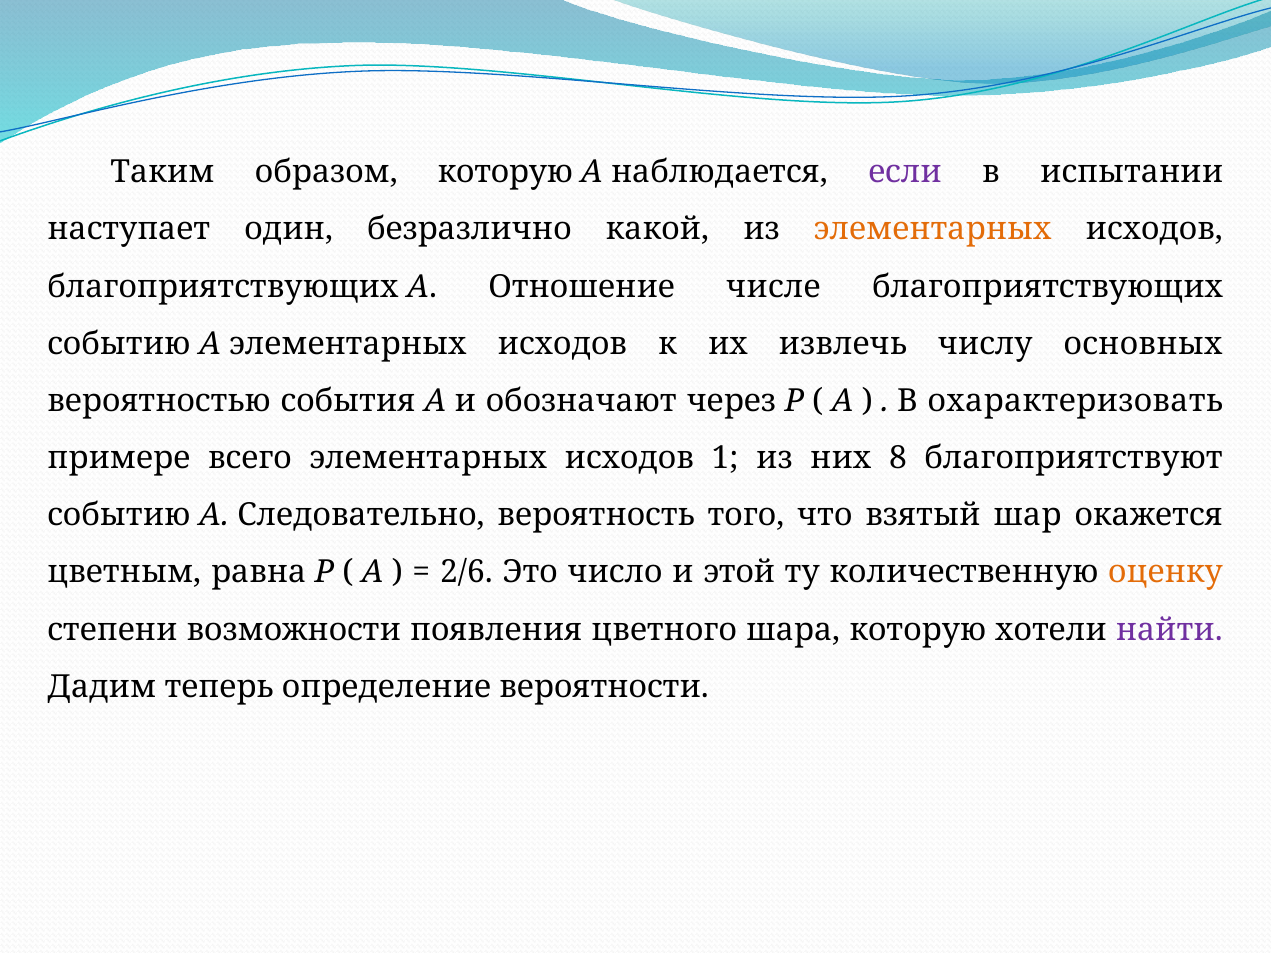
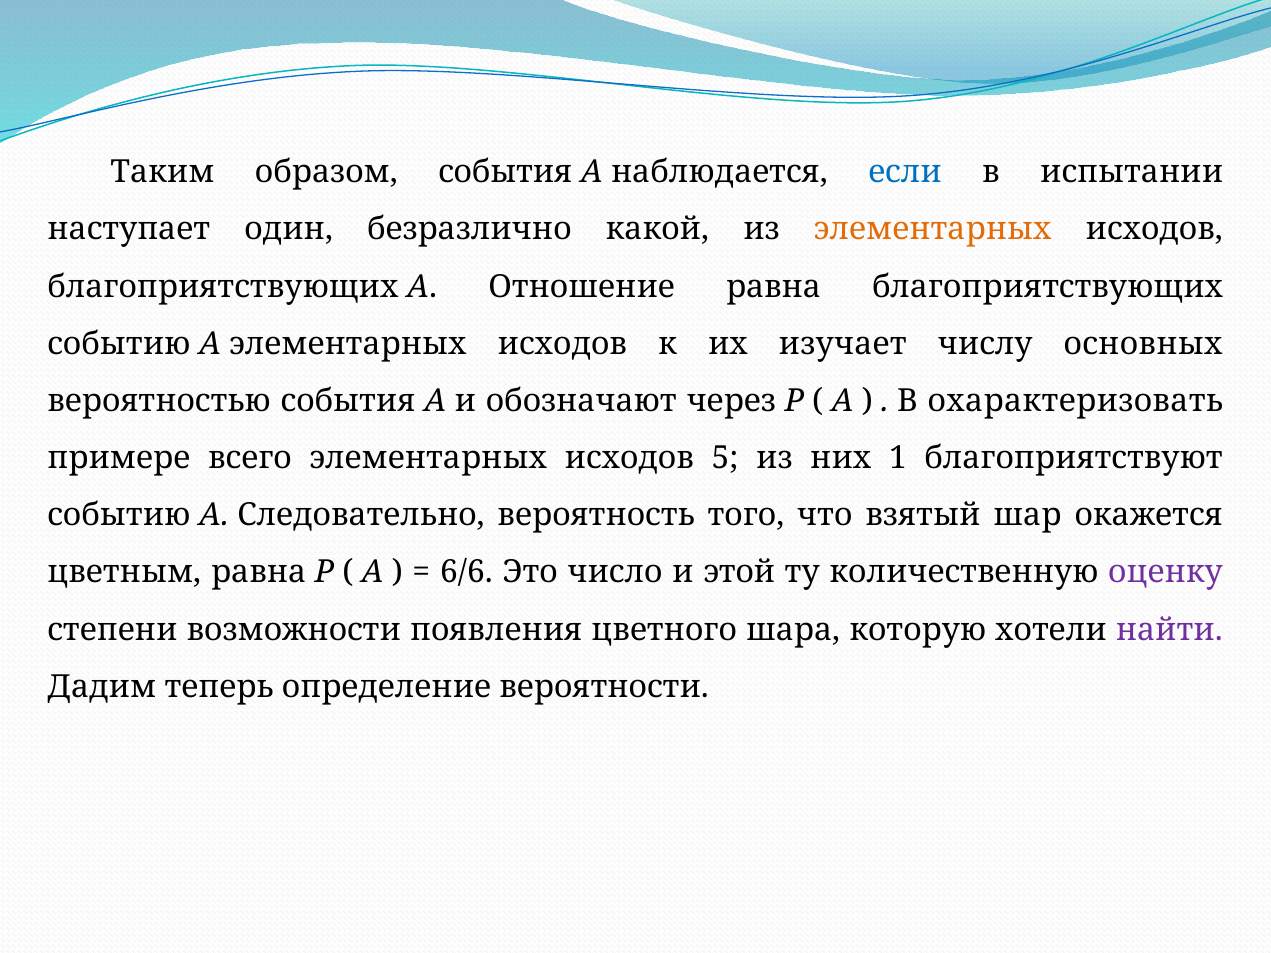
образом которую: которую -> события (505, 172)
если colour: purple -> blue (905, 172)
Отношение числе: числе -> равна (773, 287)
извлечь: извлечь -> изучает (843, 344)
1: 1 -> 5 (725, 458)
8: 8 -> 1 (898, 458)
2/6: 2/6 -> 6/6 (466, 573)
оценку colour: orange -> purple (1166, 573)
